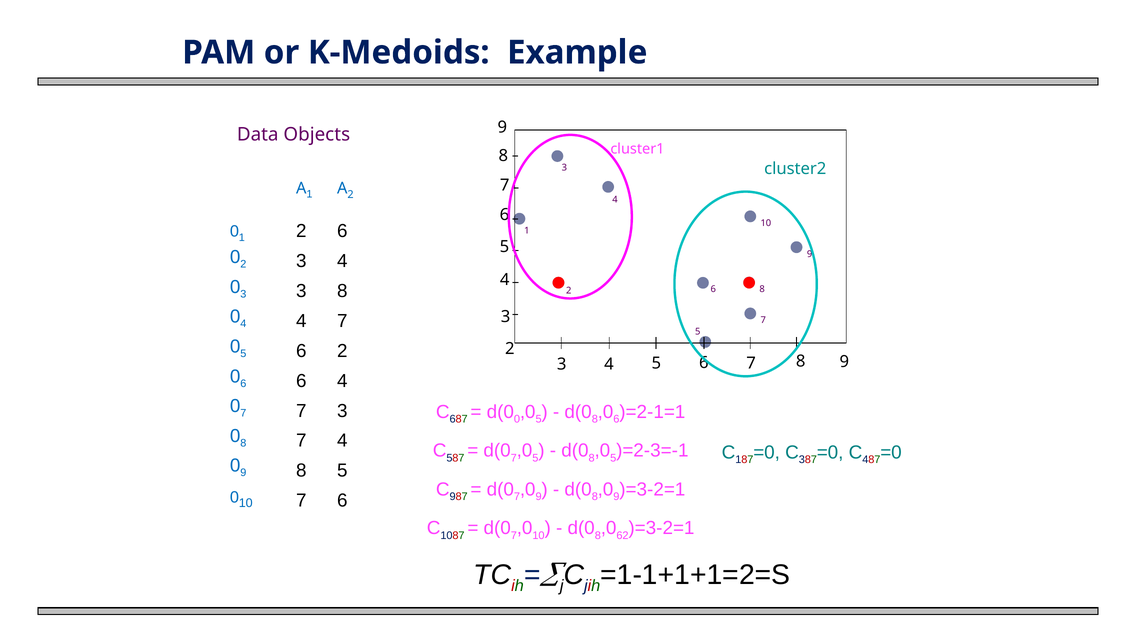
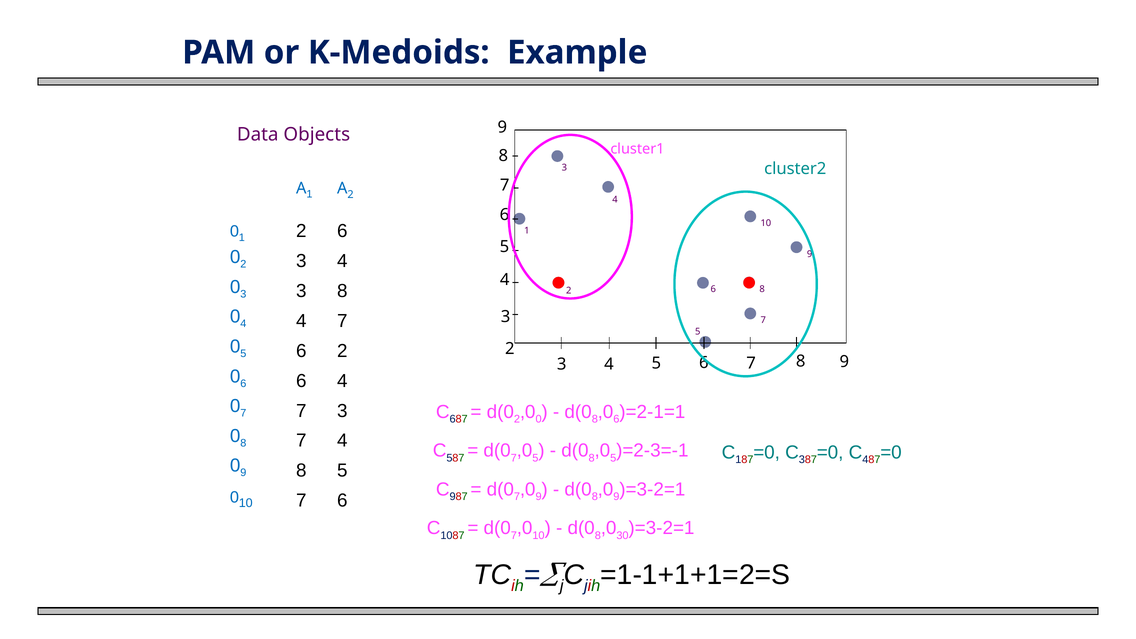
0: 0 -> 2 (517, 419)
5: 5 -> 0 (539, 419)
62: 62 -> 30 (622, 535)
